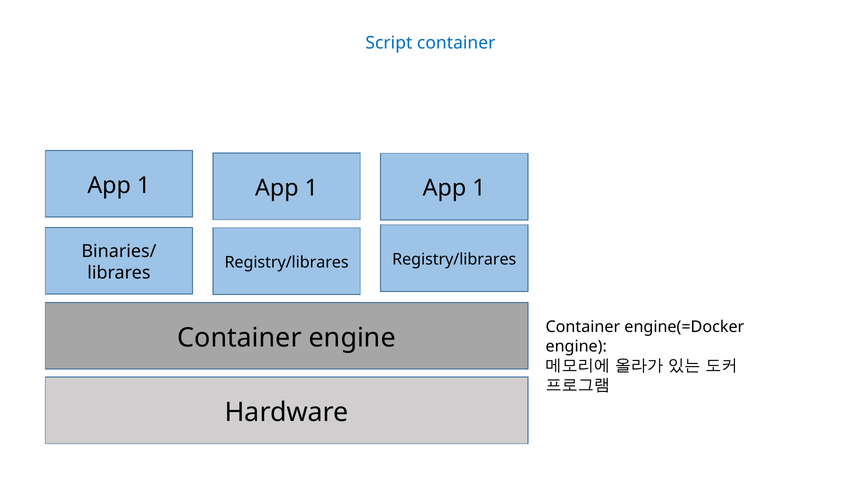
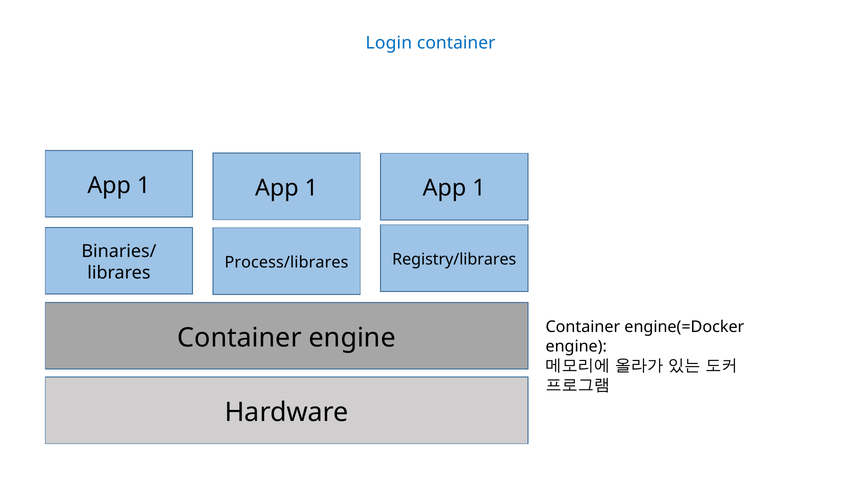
Script: Script -> Login (389, 43)
Registry/librares: Registry/librares -> Process/librares (286, 262)
